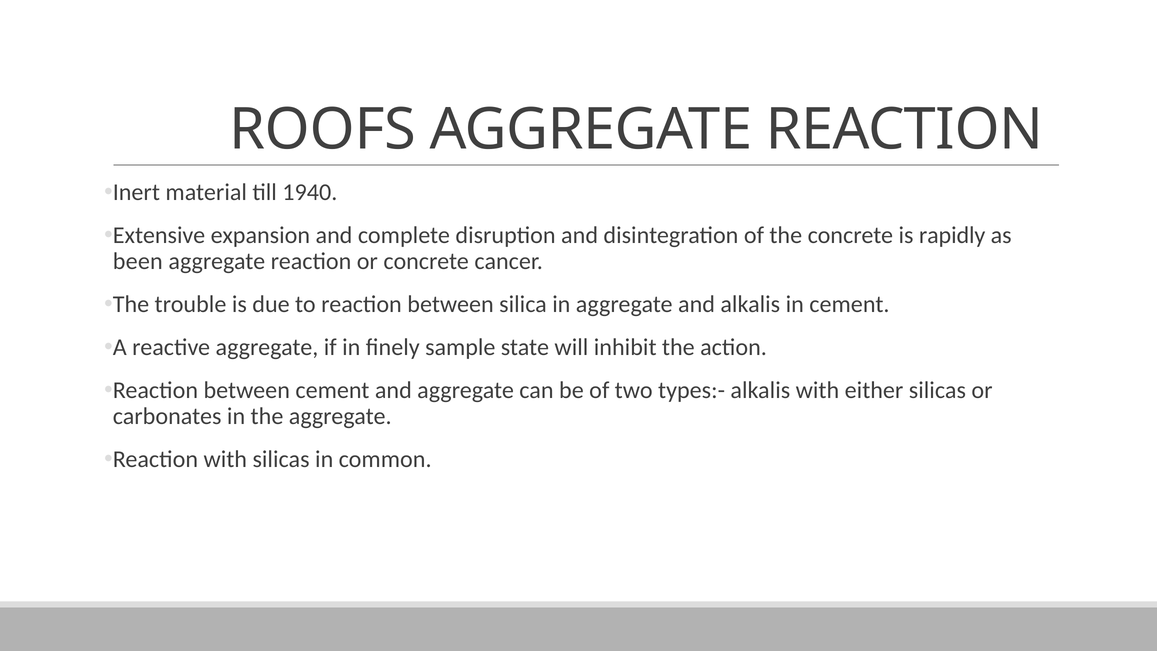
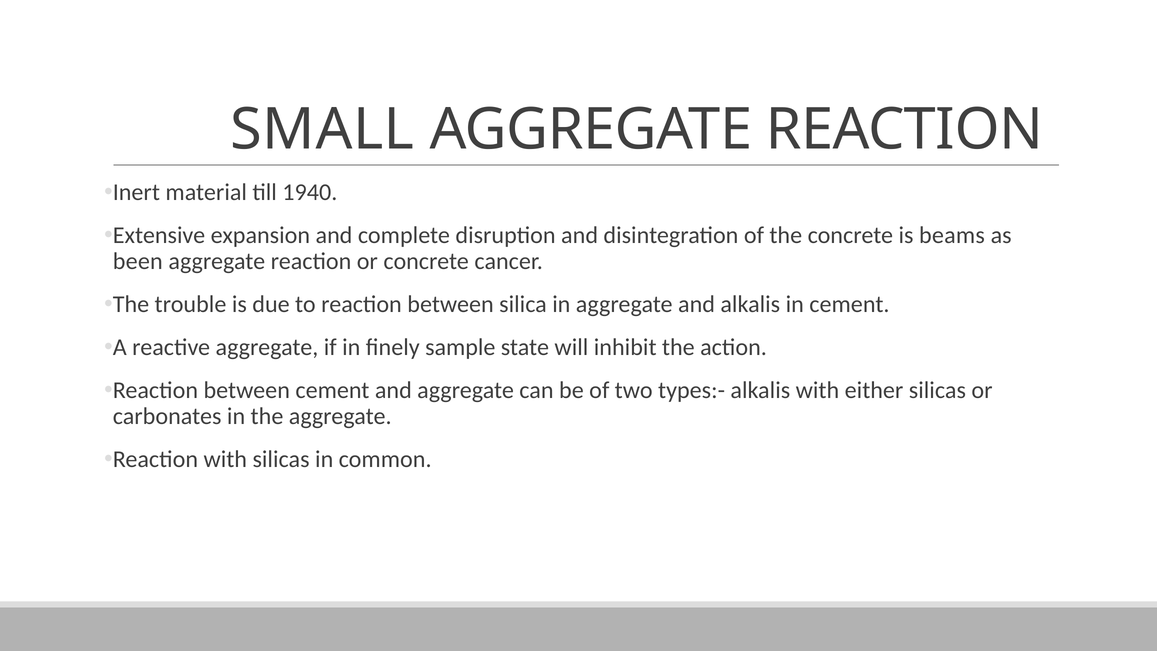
ROOFS: ROOFS -> SMALL (322, 130)
rapidly: rapidly -> beams (952, 235)
